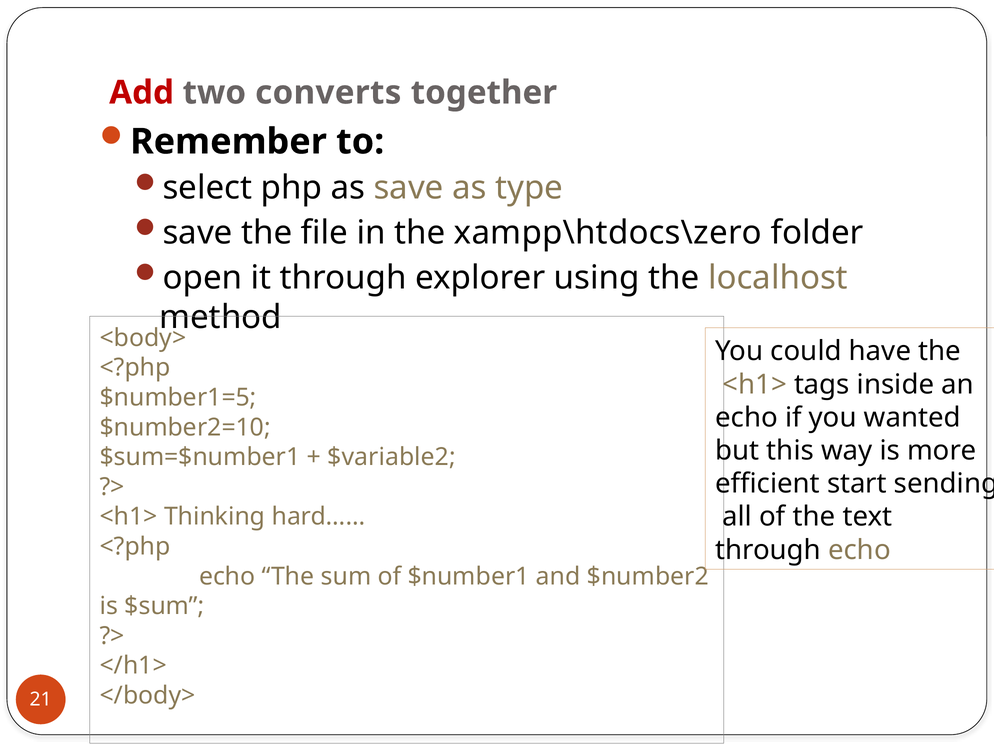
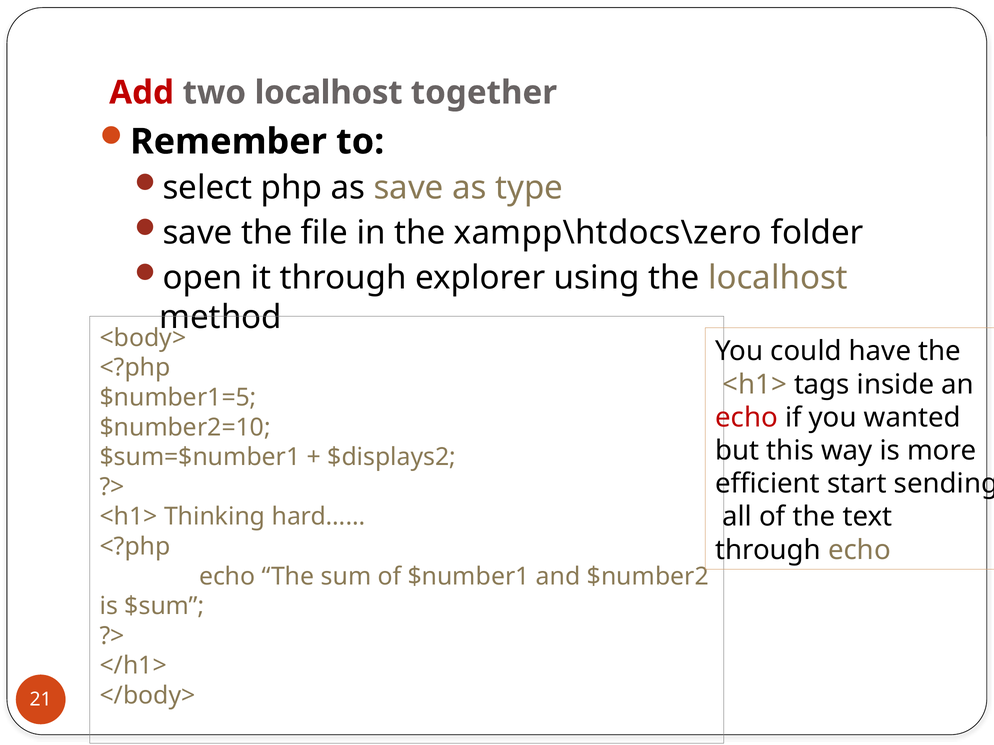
two converts: converts -> localhost (329, 93)
echo colour: black -> red (746, 418)
$variable2: $variable2 -> $displays2 (392, 457)
